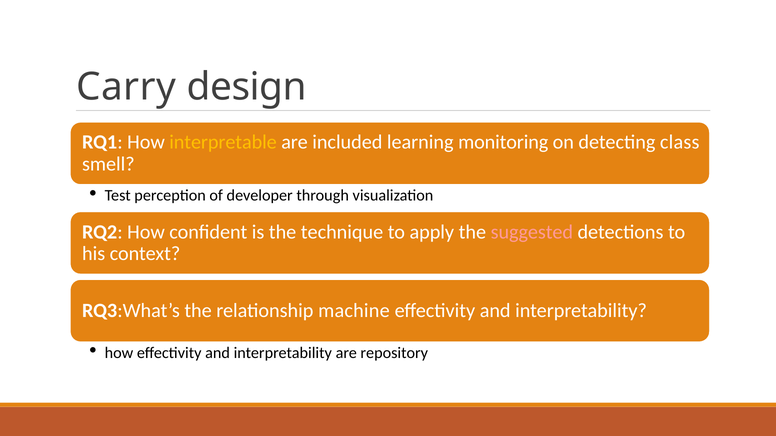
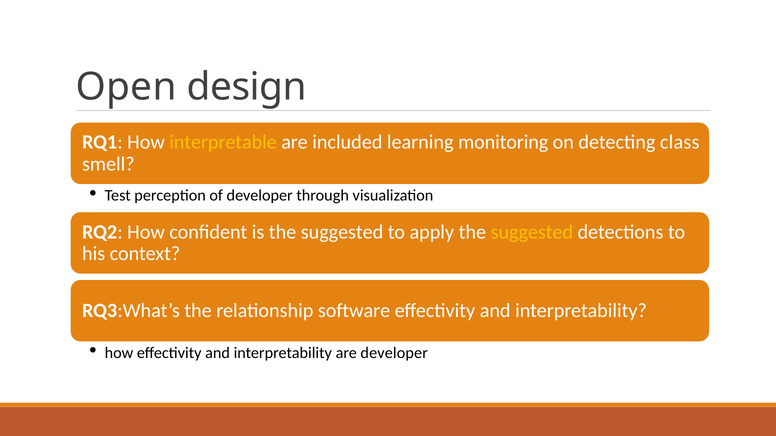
Carry: Carry -> Open (126, 87)
is the technique: technique -> suggested (342, 232)
suggested colour: pink -> yellow (532, 232)
machine: machine -> software (354, 311)
are repository: repository -> developer (394, 353)
